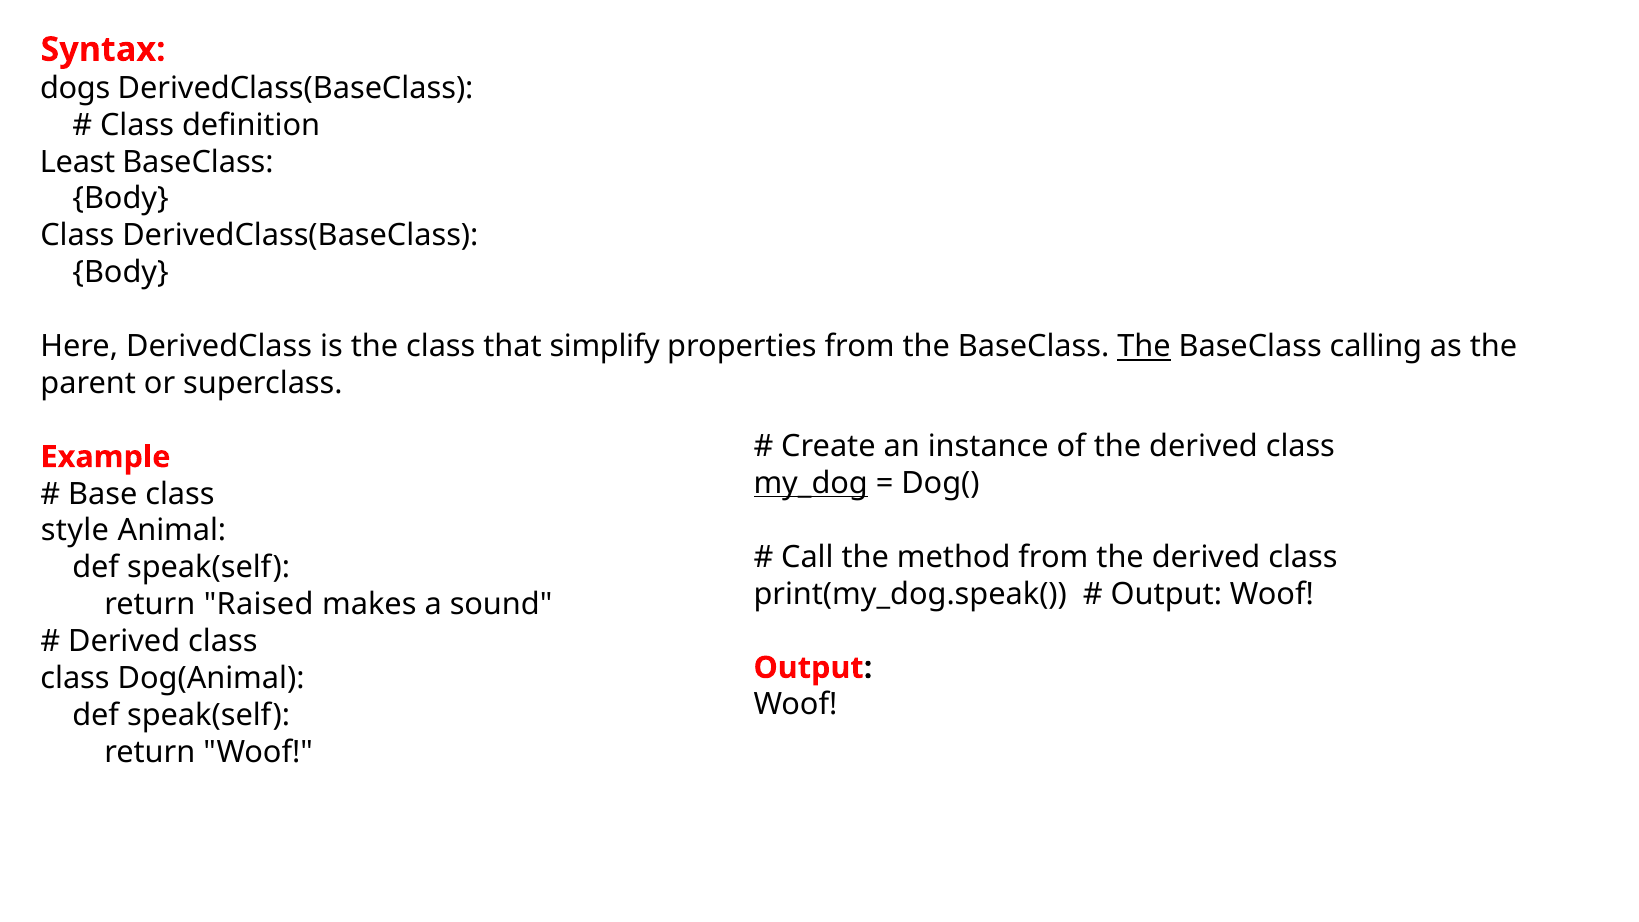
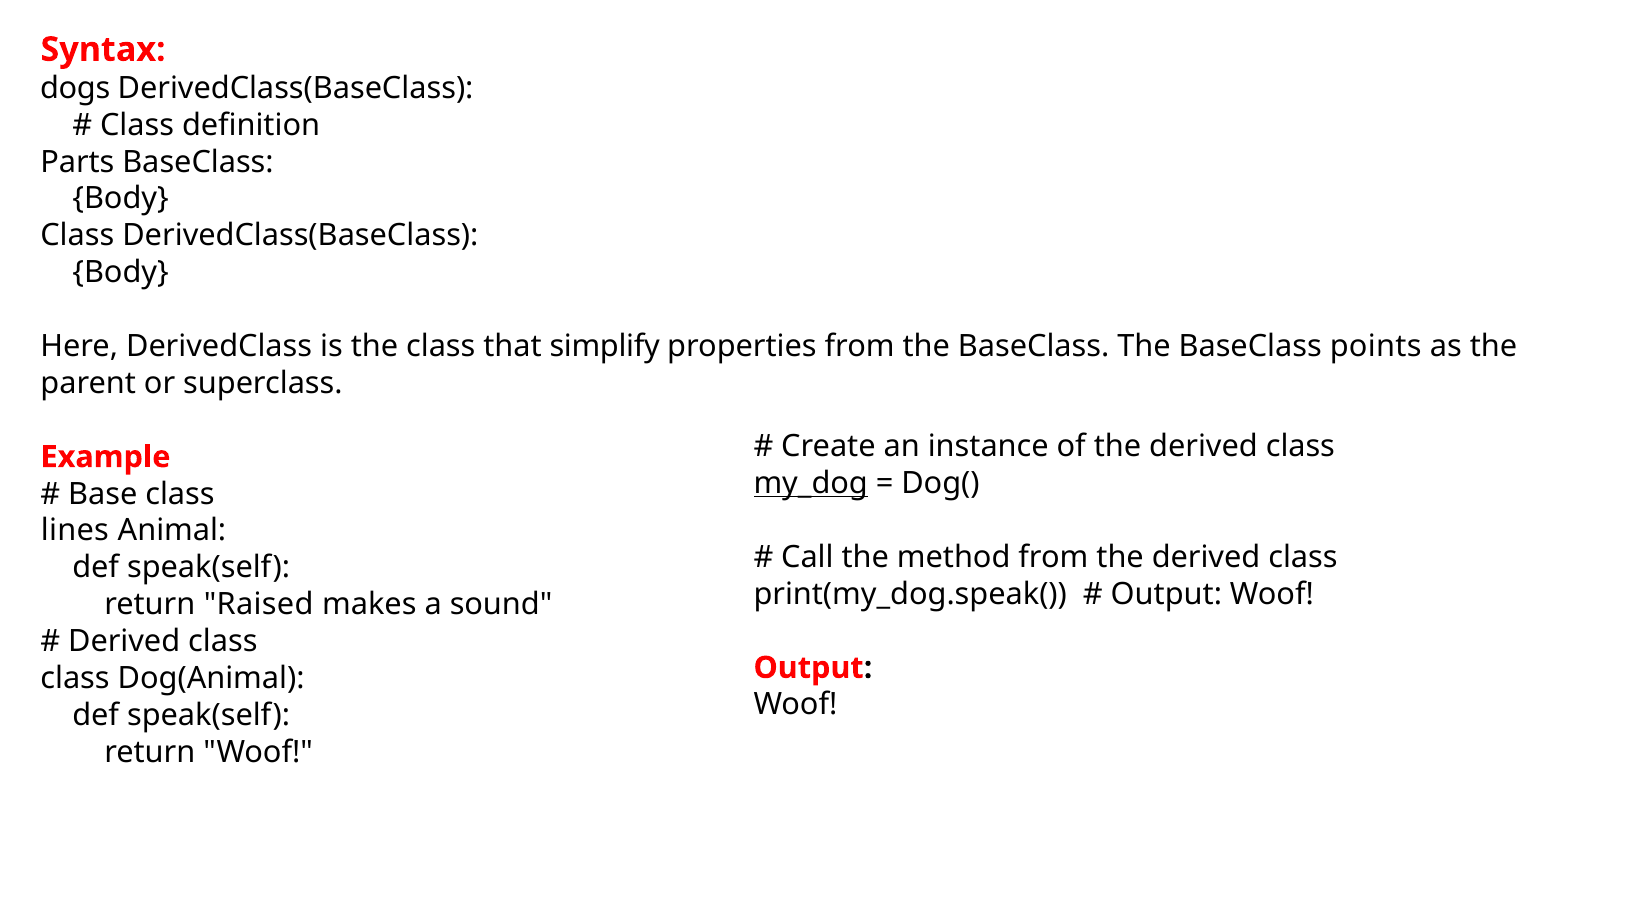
Least: Least -> Parts (77, 162)
The underline: present -> none (1144, 346)
calling: calling -> points (1376, 346)
style: style -> lines (75, 531)
